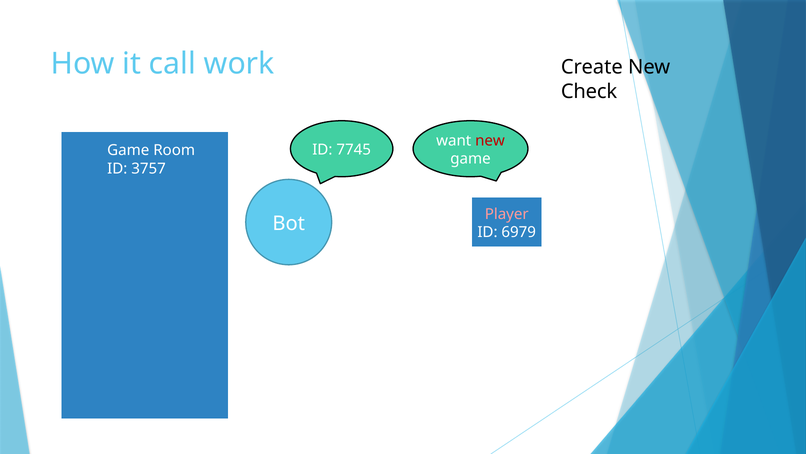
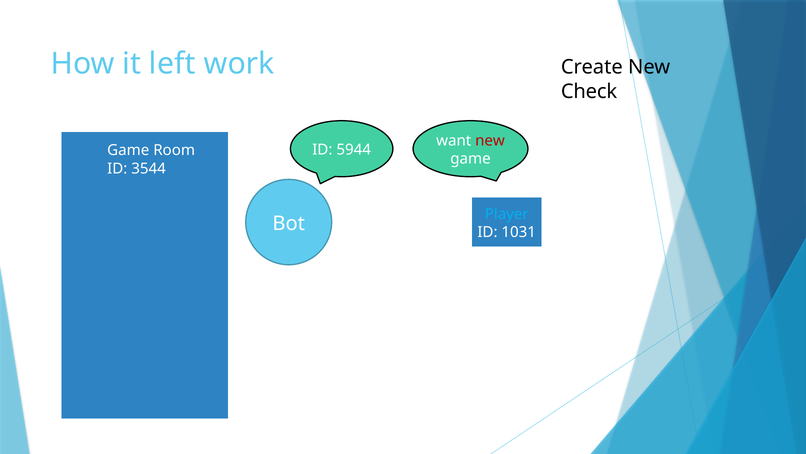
call: call -> left (172, 64)
7745: 7745 -> 5944 (354, 150)
3757: 3757 -> 3544 (149, 168)
Player colour: pink -> light blue (507, 214)
6979: 6979 -> 1031 (519, 232)
